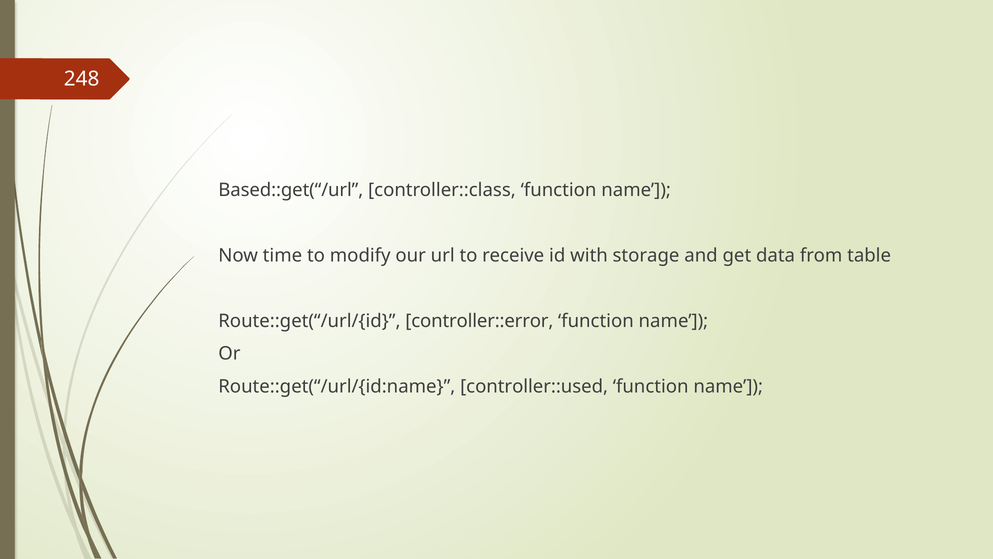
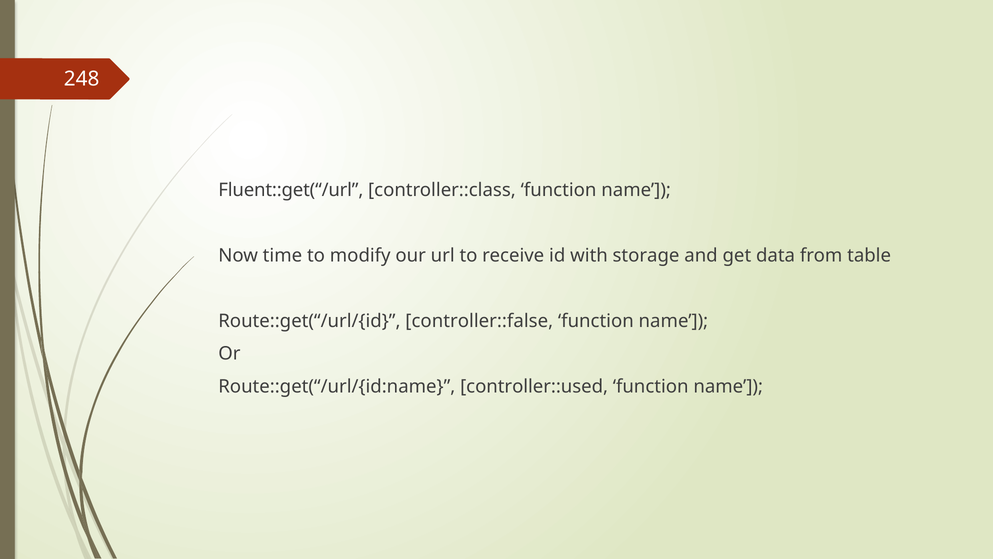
Based::get(“/url: Based::get(“/url -> Fluent::get(“/url (291, 190)
controller::error: controller::error -> controller::false (479, 321)
